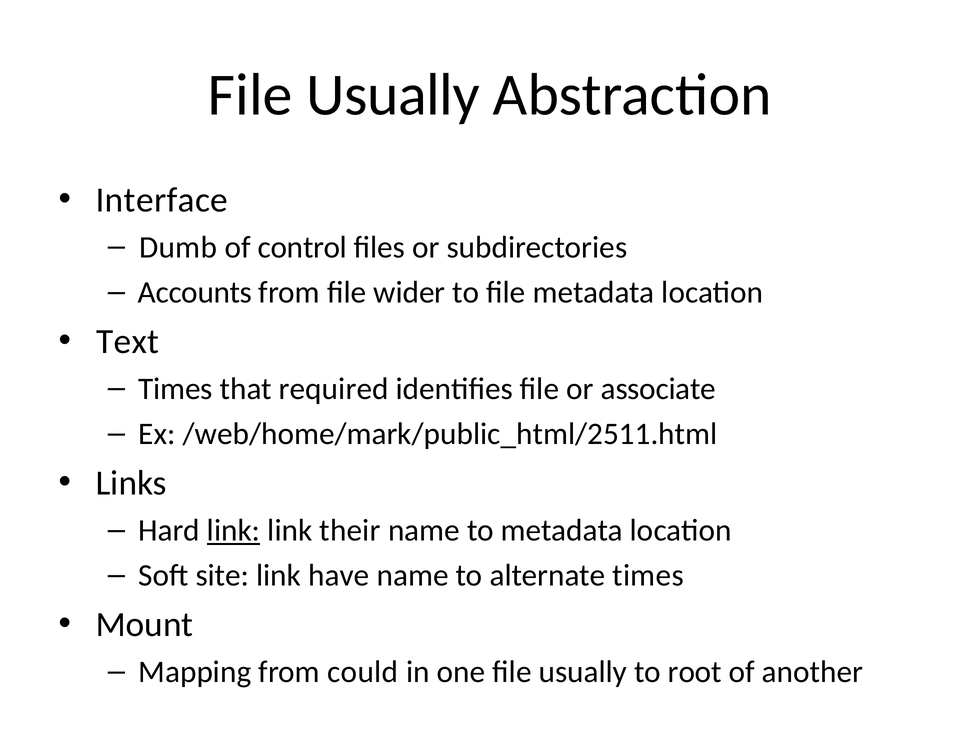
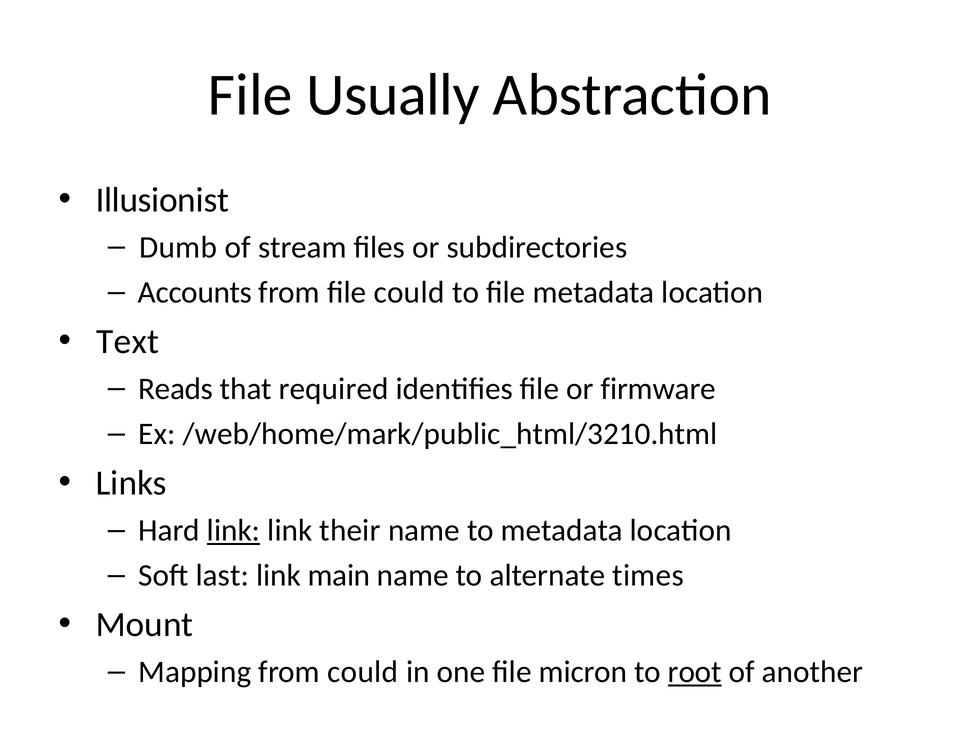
Interface: Interface -> Illusionist (162, 200)
control: control -> stream (302, 247)
file wider: wider -> could (409, 293)
Times: Times -> Reads (176, 389)
associate: associate -> firmware (658, 389)
/web/home/mark/public_html/2511.html: /web/home/mark/public_html/2511.html -> /web/home/mark/public_html/3210.html (450, 434)
site: site -> last (222, 576)
have: have -> main (339, 576)
one file usually: usually -> micron (583, 672)
root underline: none -> present (695, 672)
